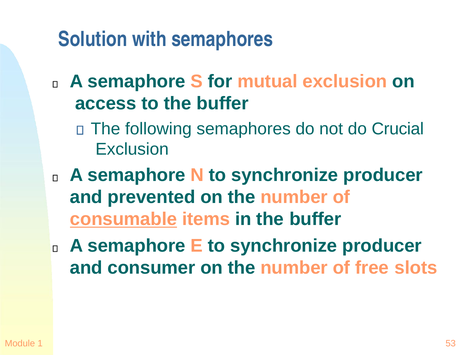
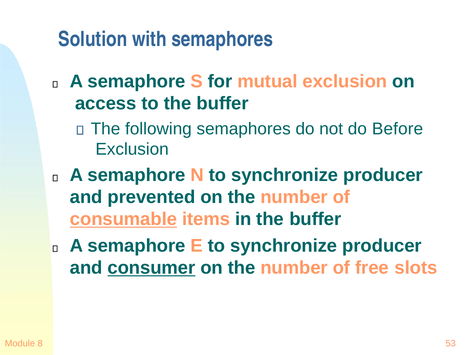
Crucial: Crucial -> Before (398, 129)
consumer underline: none -> present (151, 268)
1: 1 -> 8 (40, 344)
